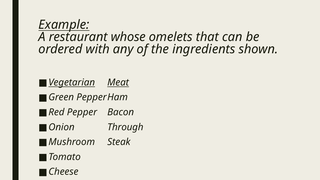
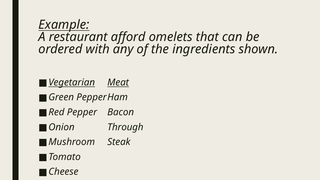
whose: whose -> afford (128, 37)
